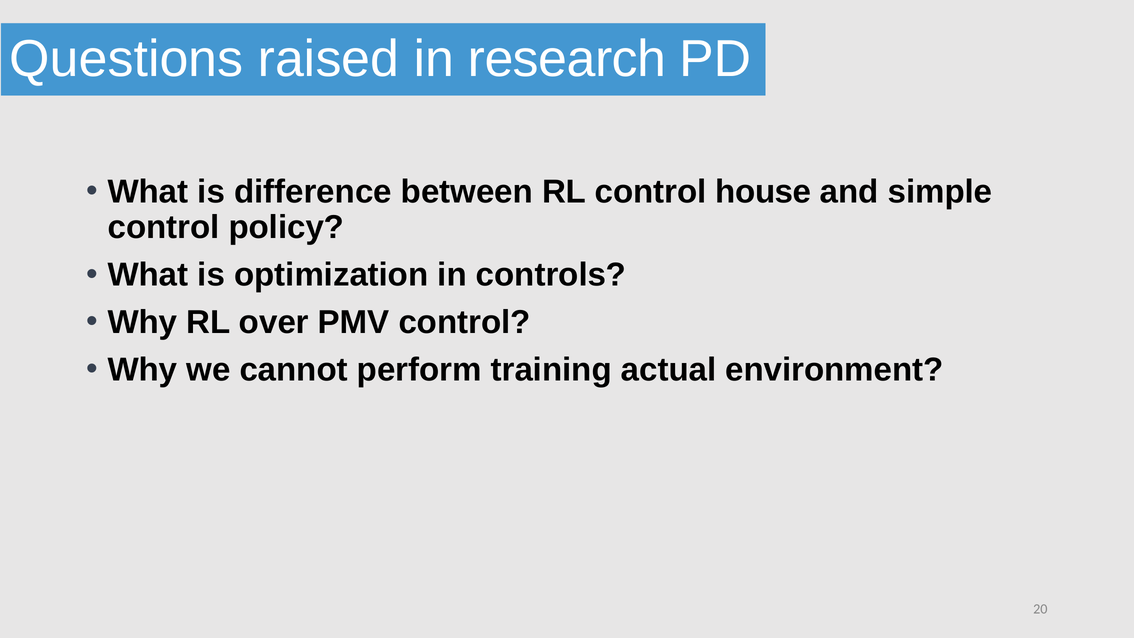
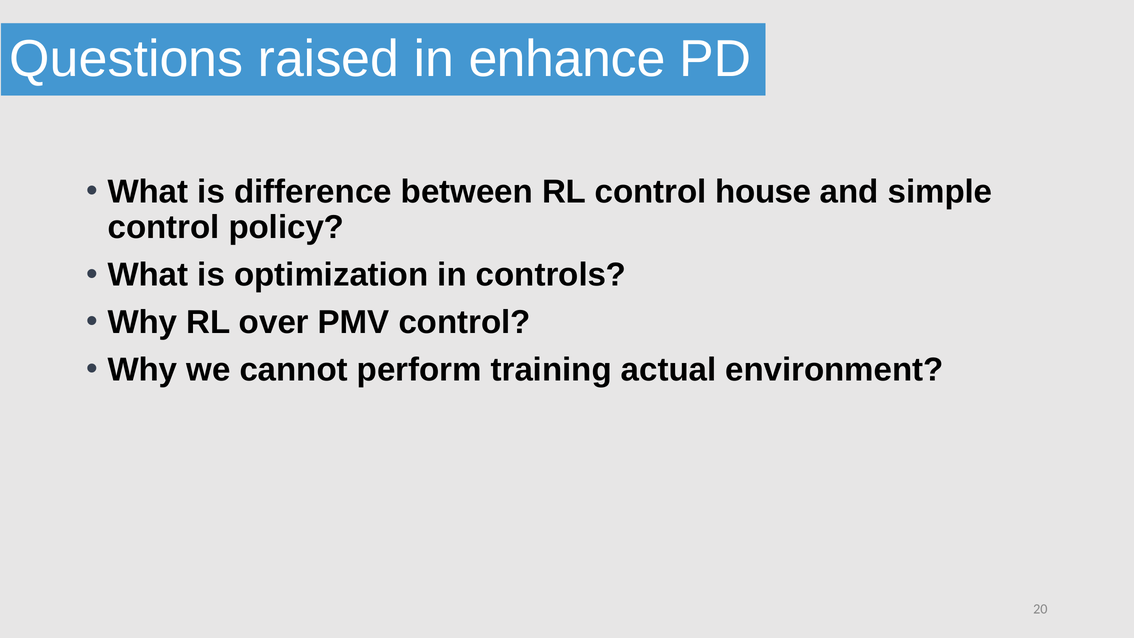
research: research -> enhance (567, 59)
